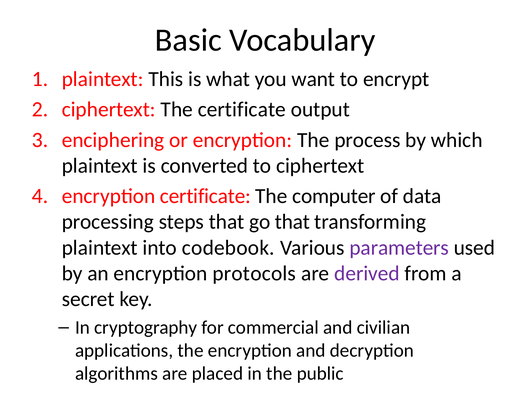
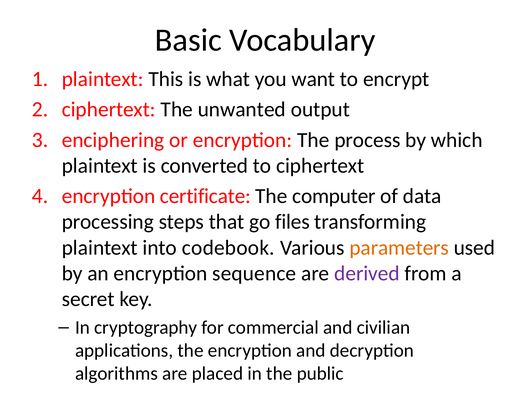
The certificate: certificate -> unwanted (242, 109)
go that: that -> files (292, 221)
parameters colour: purple -> orange (399, 247)
protocols: protocols -> sequence (254, 273)
